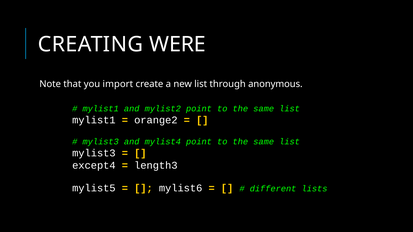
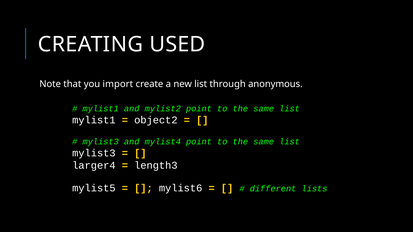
WERE: WERE -> USED (177, 44)
orange2: orange2 -> object2 (156, 120)
except4: except4 -> larger4 (94, 166)
